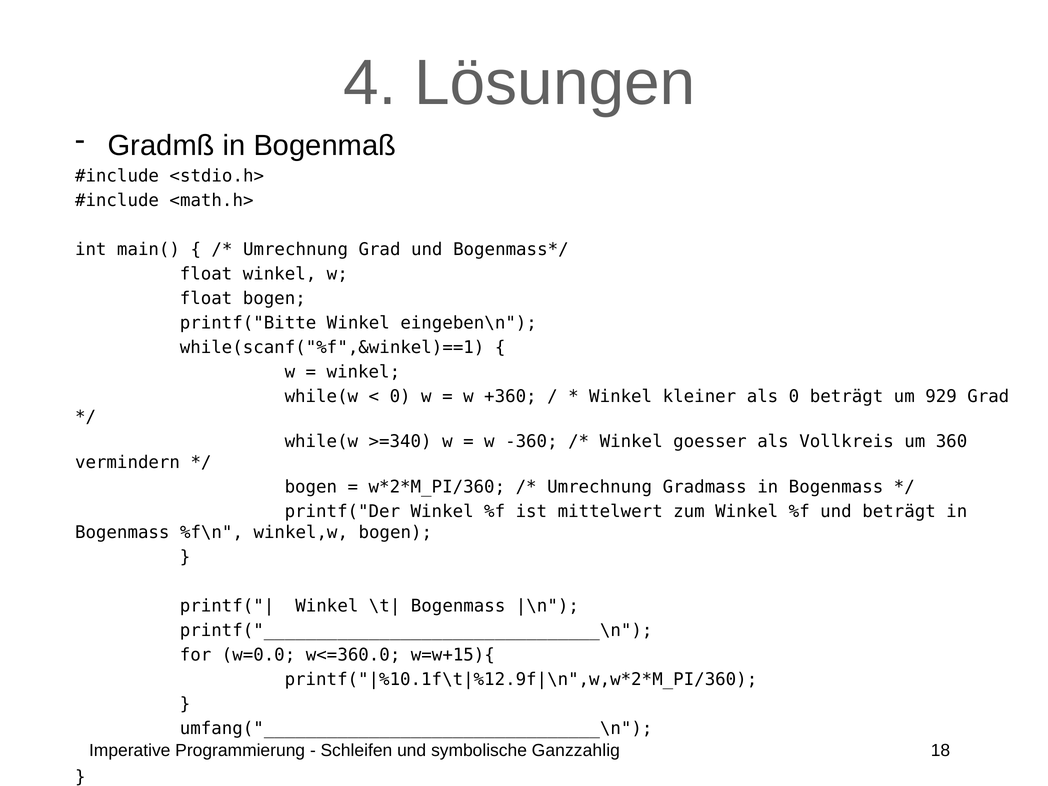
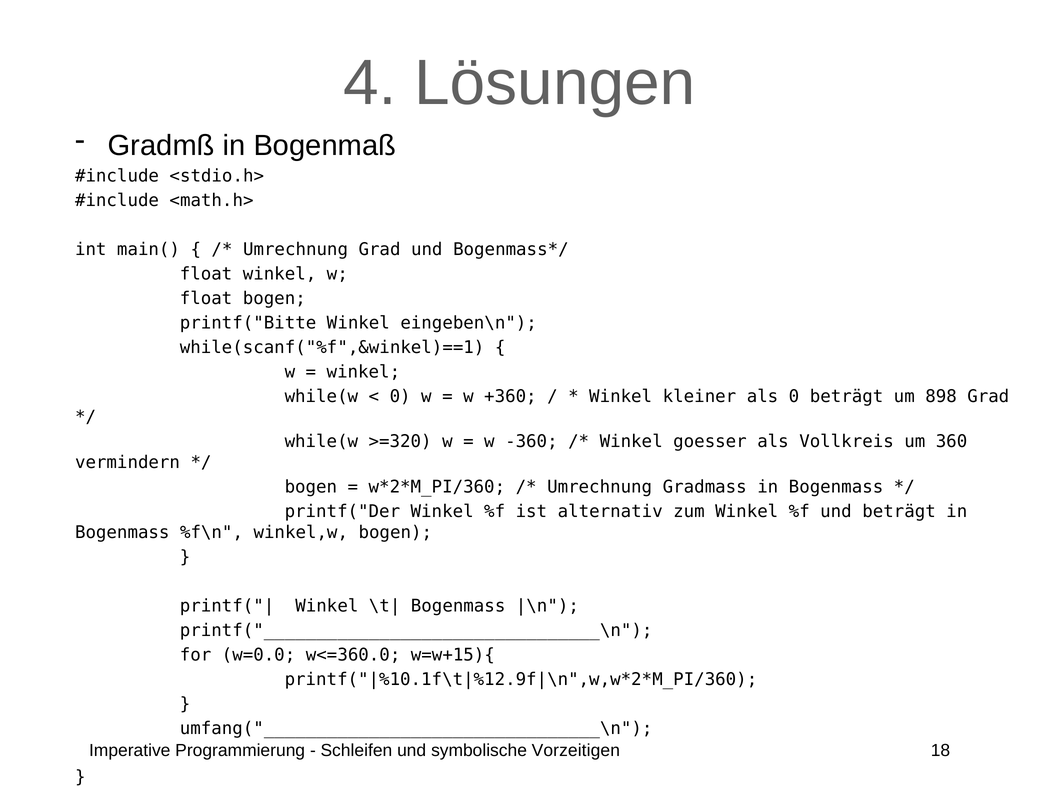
929: 929 -> 898 (941, 396)
>=340: >=340 -> >=320 (400, 442)
mittelwert: mittelwert -> alternativ (610, 512)
Ganzzahlig: Ganzzahlig -> Vorzeitigen (576, 751)
